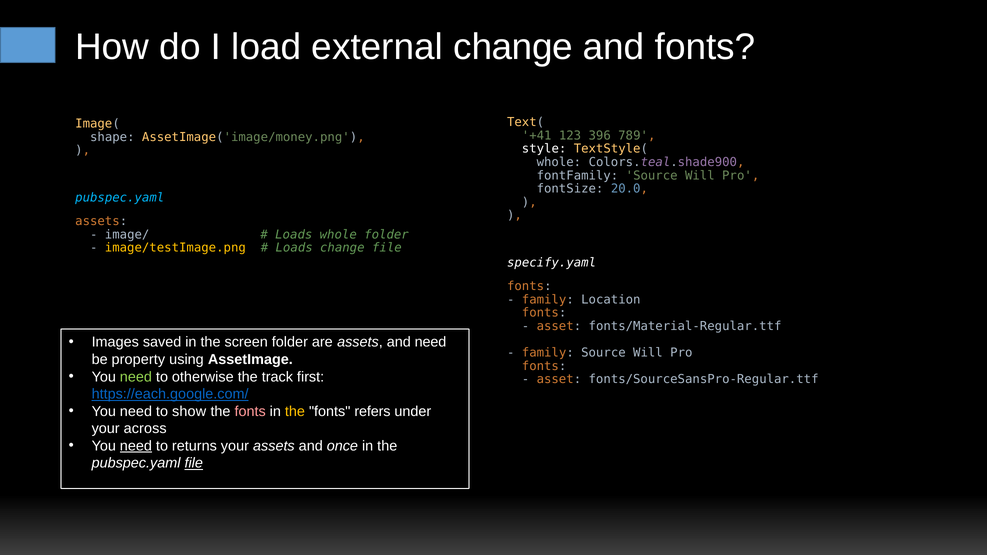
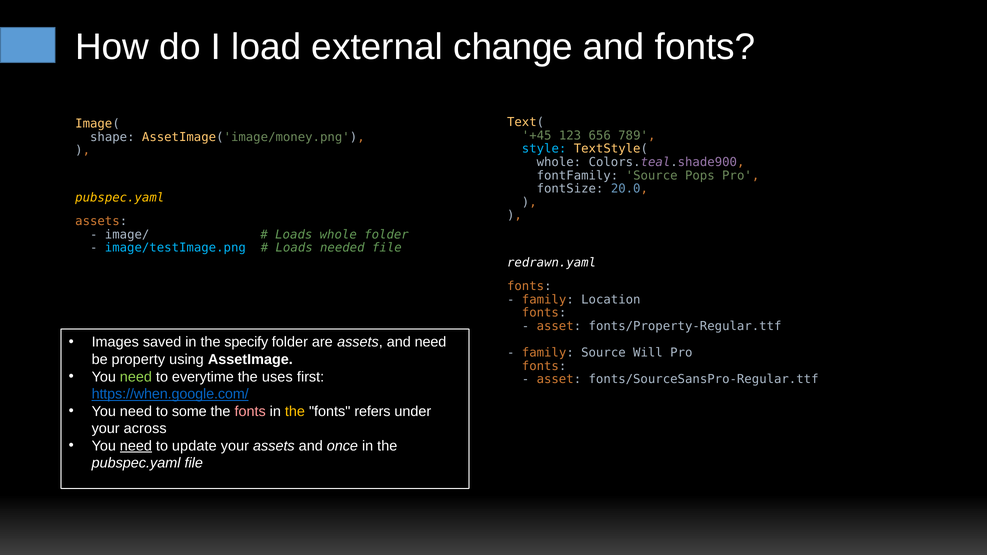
+41: +41 -> +45 (537, 136)
396: 396 -> 656 (600, 136)
style colour: white -> light blue (544, 149)
fontFamily Source Will: Will -> Pops (700, 176)
pubspec.yaml colour: light blue -> yellow (120, 198)
image/testImage.png colour: yellow -> light blue (175, 248)
Loads change: change -> needed (342, 248)
specify.yaml: specify.yaml -> redrawn.yaml (552, 263)
fonts/Material-Regular.ttf: fonts/Material-Regular.ttf -> fonts/Property-Regular.ttf (685, 326)
screen: screen -> specify (246, 342)
otherwise: otherwise -> everytime (203, 377)
track: track -> uses (277, 377)
https://each.google.com/: https://each.google.com/ -> https://when.google.com/ (170, 394)
show: show -> some (189, 411)
returns: returns -> update (194, 446)
file underline: present -> none (194, 463)
